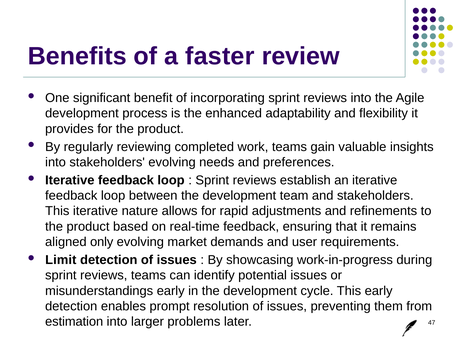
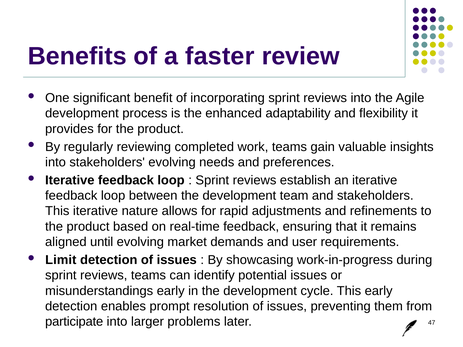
only: only -> until (102, 242)
estimation: estimation -> participate (74, 322)
